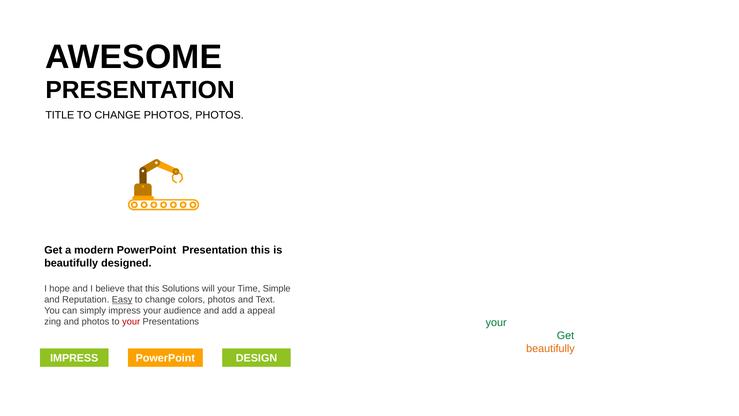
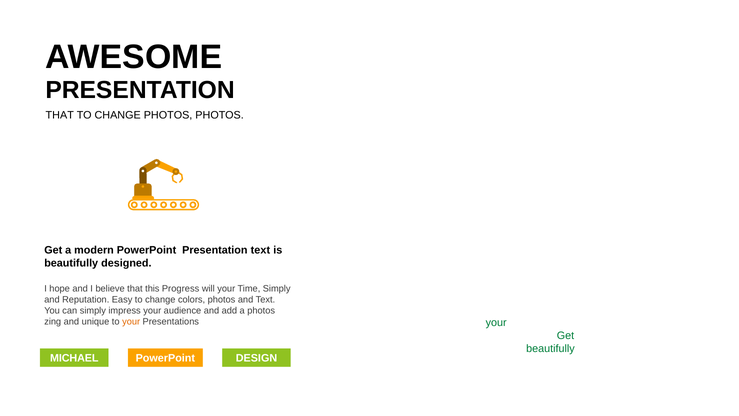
TITLE: TITLE -> THAT (60, 115)
Presentation this: this -> text (260, 250)
Solutions: Solutions -> Progress (181, 288)
Time Simple: Simple -> Simply (277, 288)
Easy underline: present -> none (122, 300)
appeal: appeal -> photos (261, 311)
and photos: photos -> unique (95, 322)
your colour: red -> orange (131, 322)
beautifully colour: orange -> green (550, 348)
IMPRESS: IMPRESS -> MICHAEL (74, 358)
